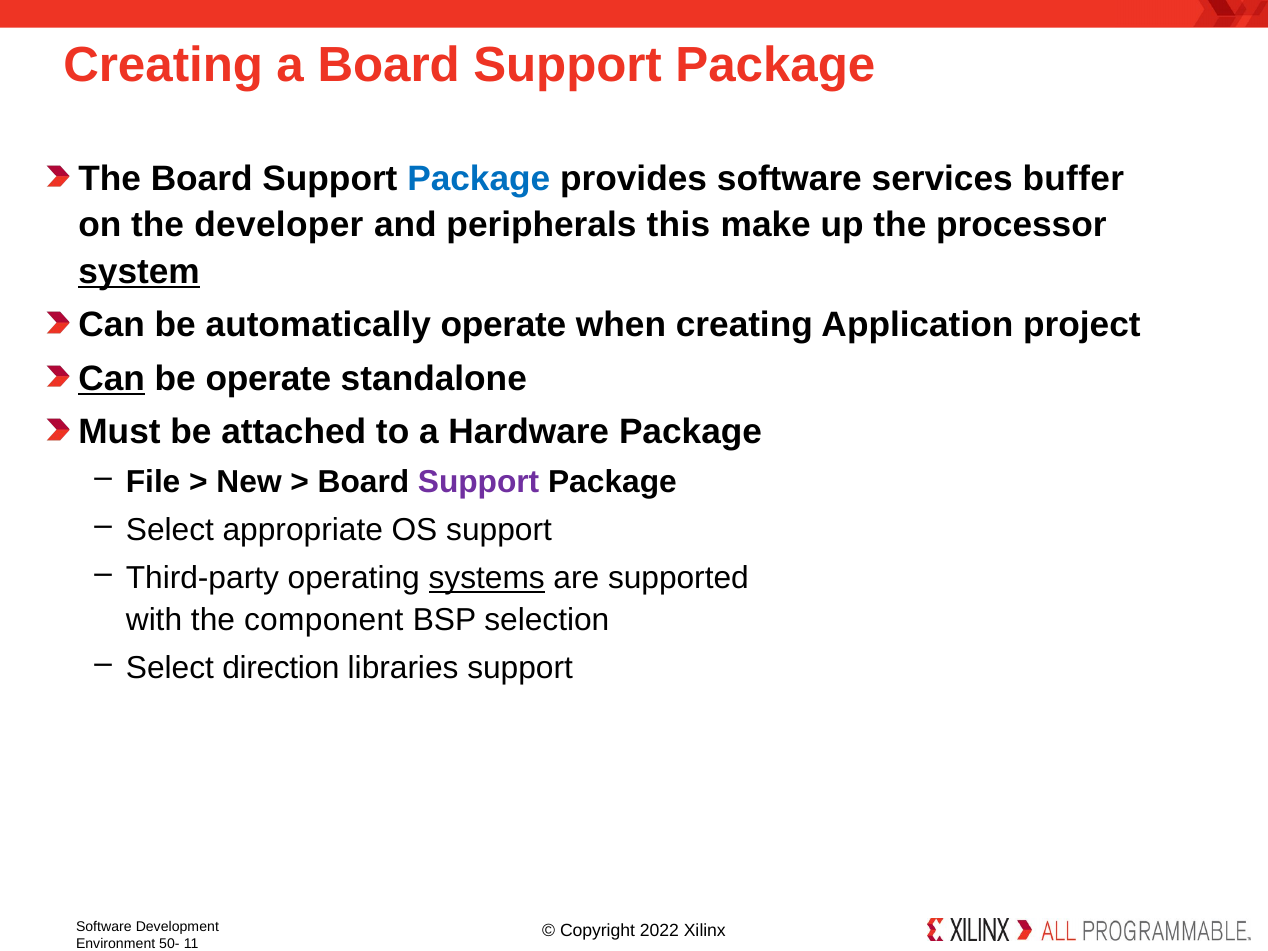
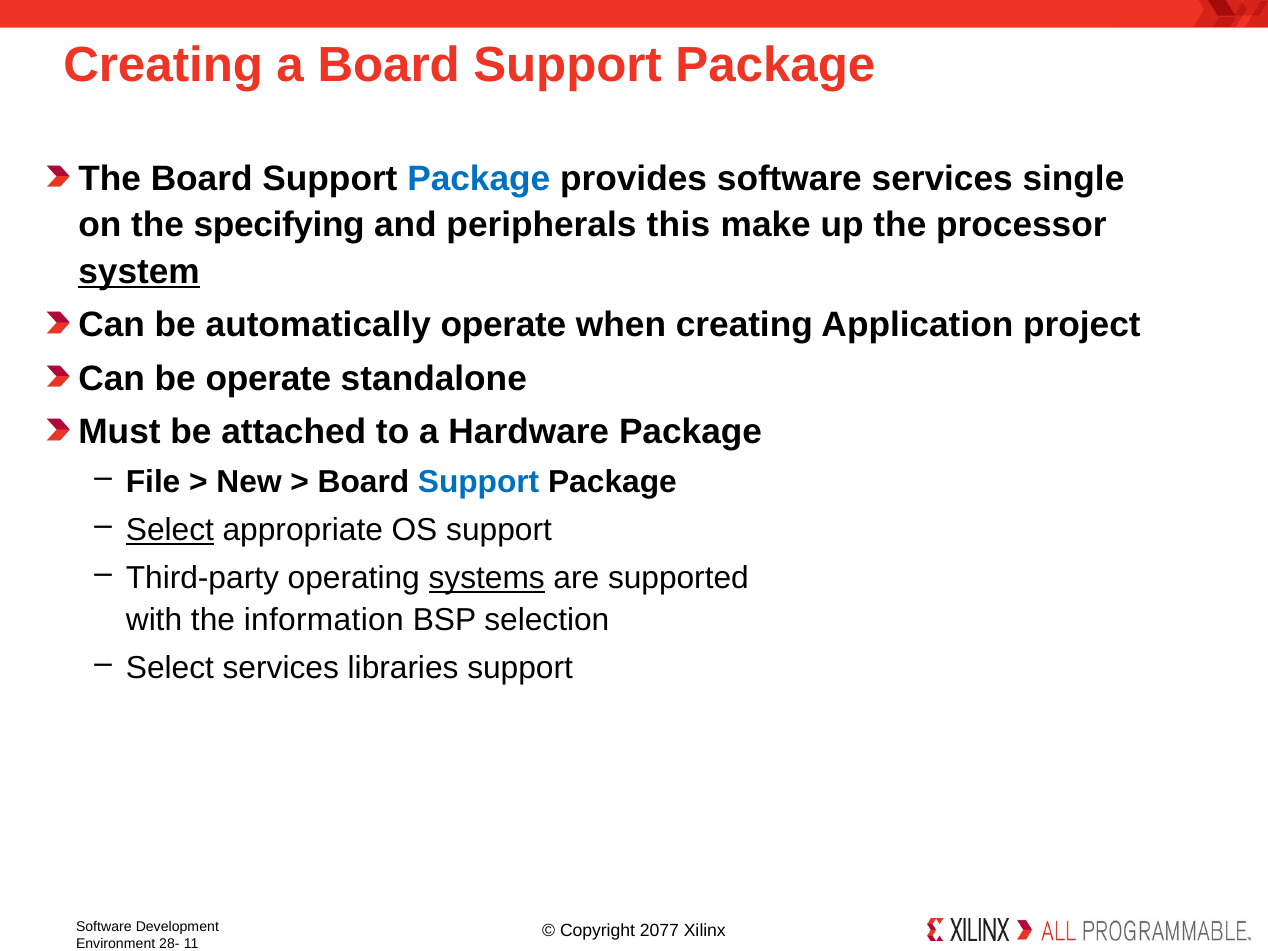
buffer: buffer -> single (1073, 178)
developer: developer -> specifying (279, 225)
Can underline: present -> none (112, 378)
Support colour: purple -> blue (479, 482)
Select underline: none -> present (170, 530)
component: component -> information (324, 620)
Select direction: direction -> services (281, 668)
2022: 2022 -> 2077 (659, 931)
50-: 50- -> 28- (169, 944)
